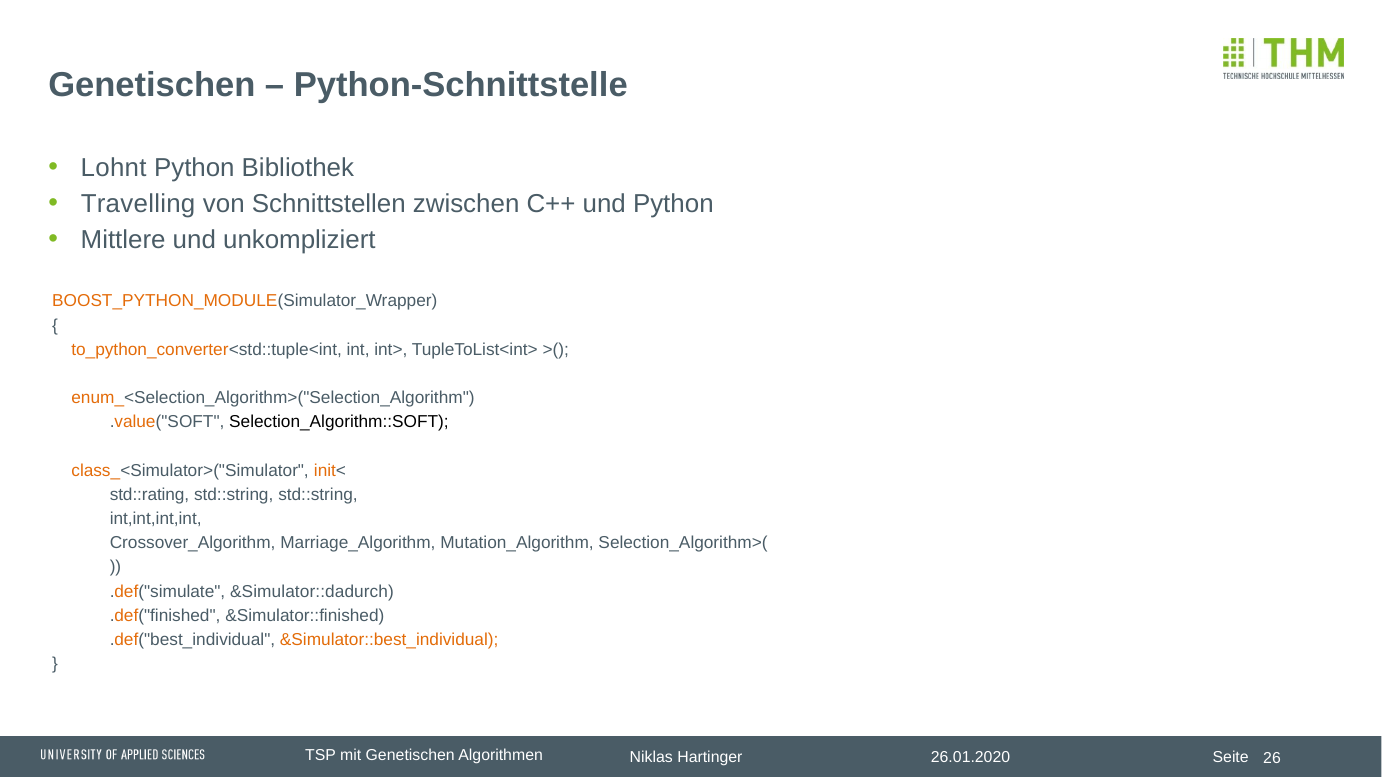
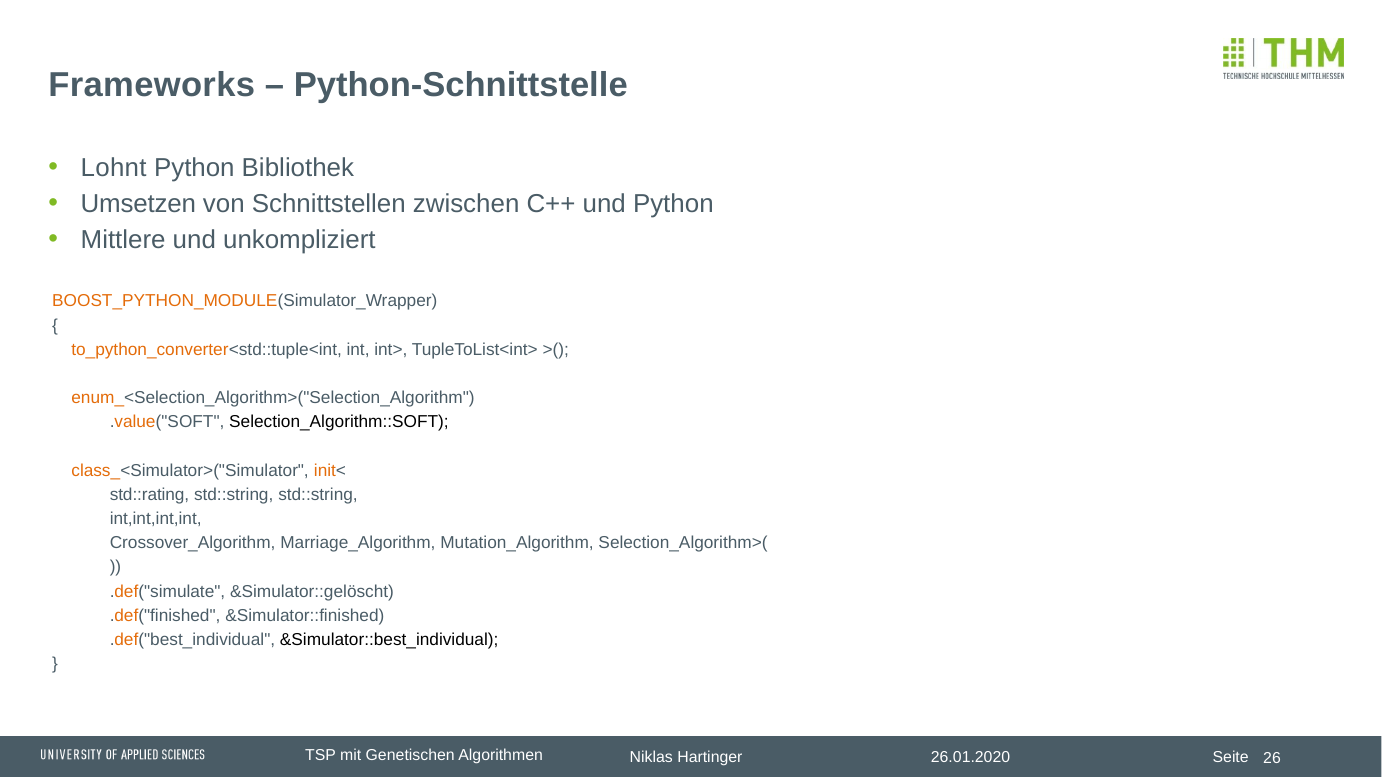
Genetischen: Genetischen -> Frameworks (152, 85)
Travelling: Travelling -> Umsetzen (138, 204)
&Simulator::dadurch: &Simulator::dadurch -> &Simulator::gelöscht (312, 592)
&Simulator::best_individual colour: orange -> black (389, 640)
